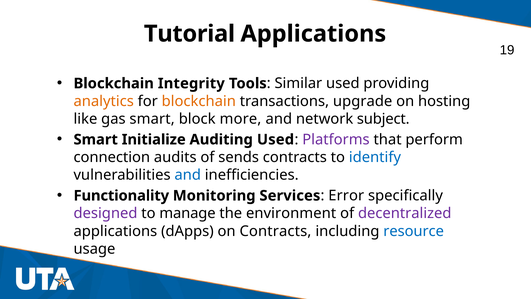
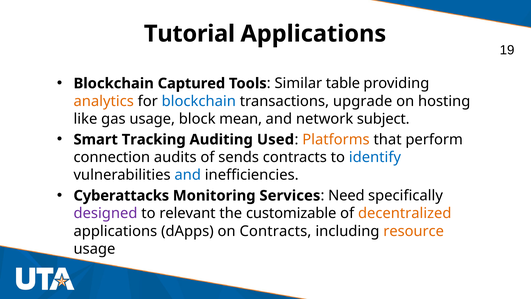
Integrity: Integrity -> Captured (191, 83)
Similar used: used -> table (343, 83)
blockchain colour: orange -> blue (199, 101)
gas smart: smart -> usage (152, 119)
more: more -> mean (241, 119)
Initialize: Initialize -> Tracking (154, 139)
Platforms colour: purple -> orange (336, 139)
Functionality: Functionality -> Cyberattacks (121, 195)
Error: Error -> Need (346, 195)
manage: manage -> relevant (187, 213)
environment: environment -> customizable (291, 213)
decentralized colour: purple -> orange (405, 213)
resource colour: blue -> orange (414, 231)
